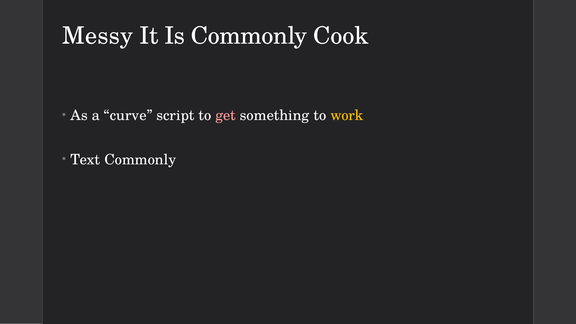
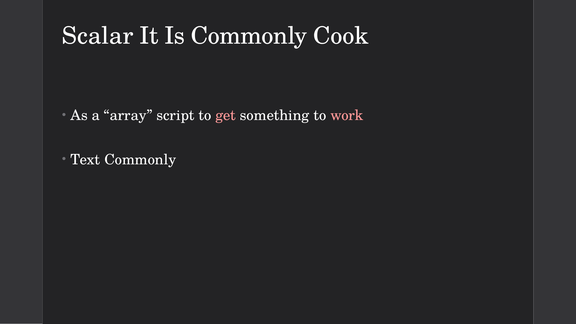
Messy: Messy -> Scalar (98, 36)
curve: curve -> array (128, 115)
work colour: yellow -> pink (347, 115)
